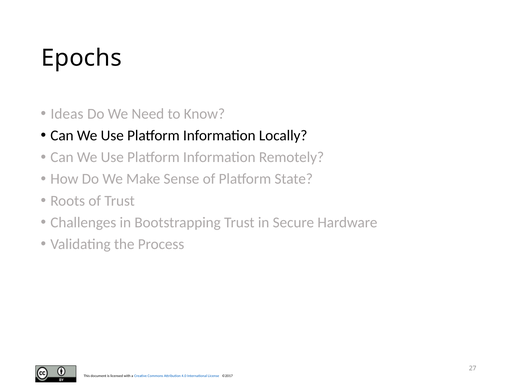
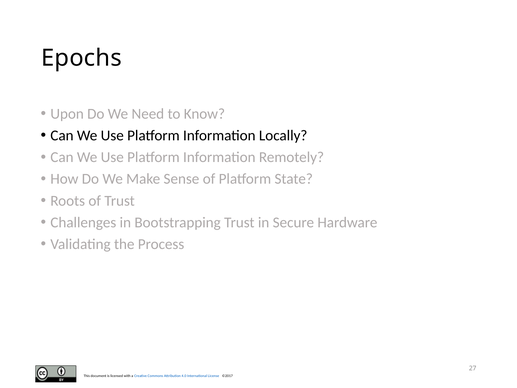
Ideas: Ideas -> Upon (67, 114)
